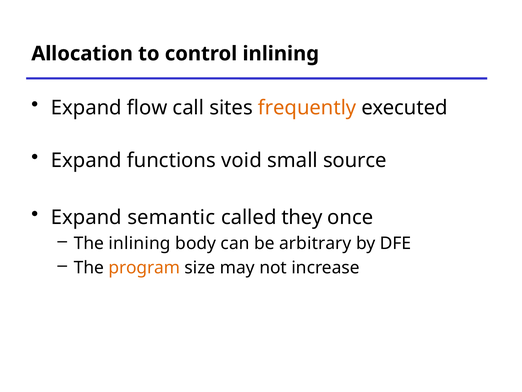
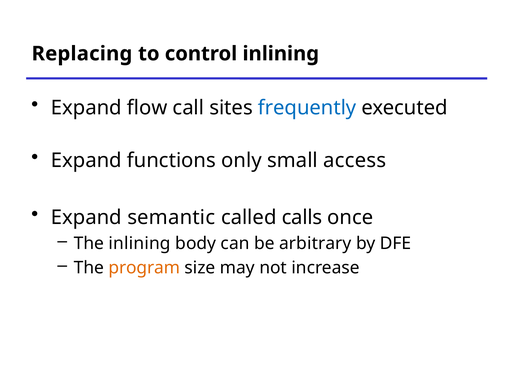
Allocation: Allocation -> Replacing (82, 54)
frequently colour: orange -> blue (307, 108)
void: void -> only (241, 160)
source: source -> access (355, 160)
they: they -> calls (302, 217)
